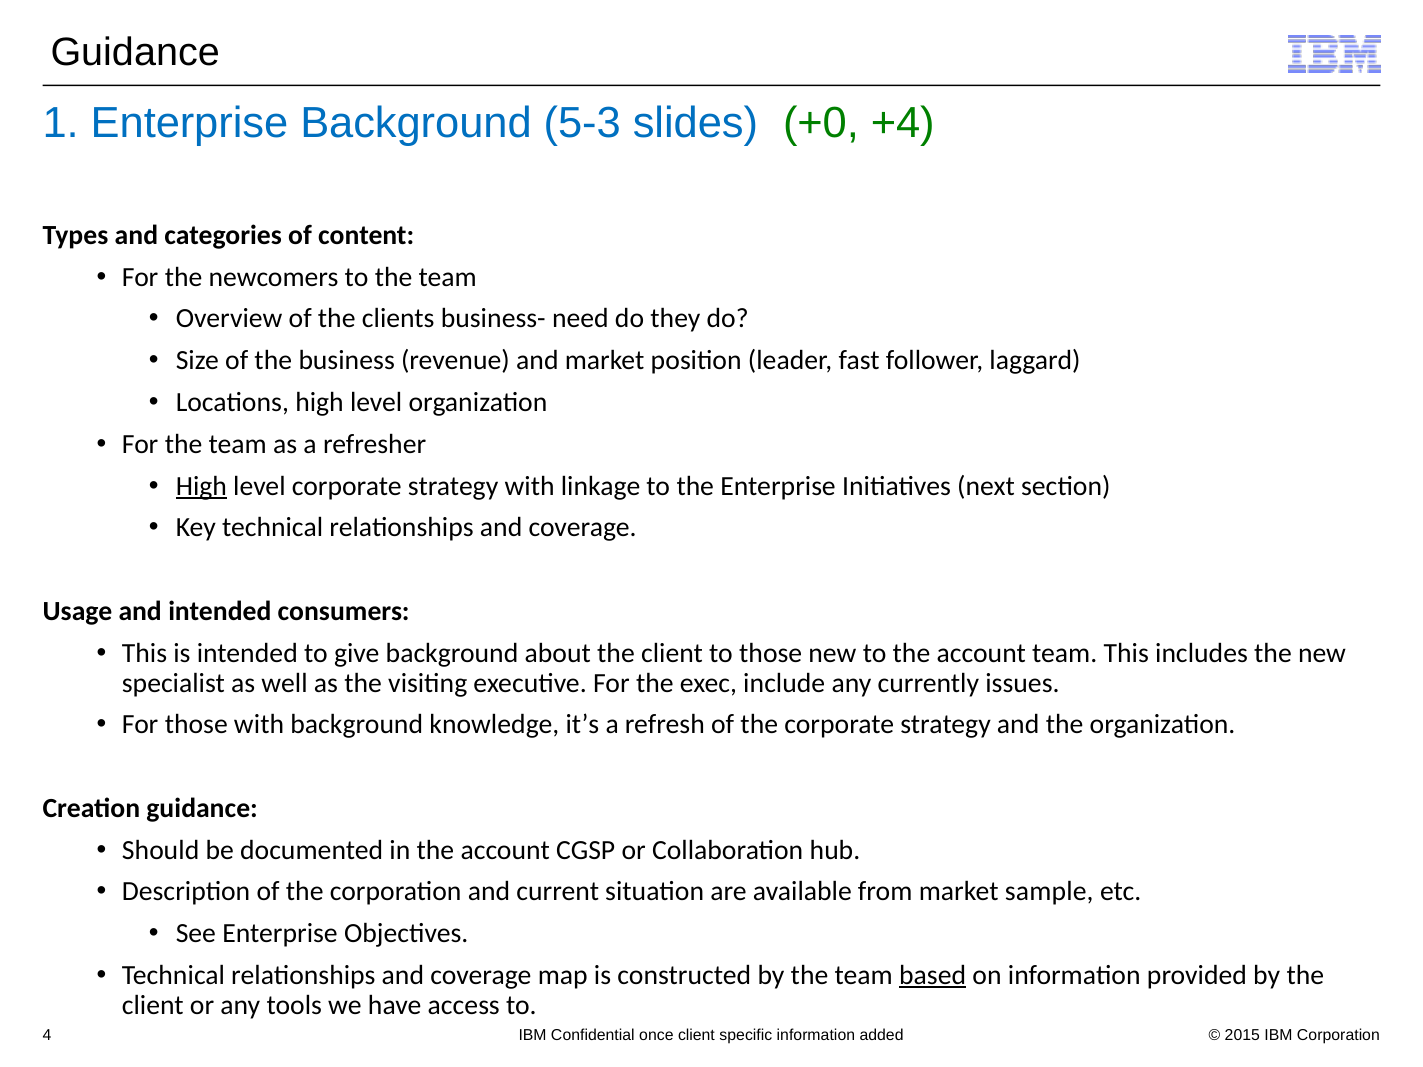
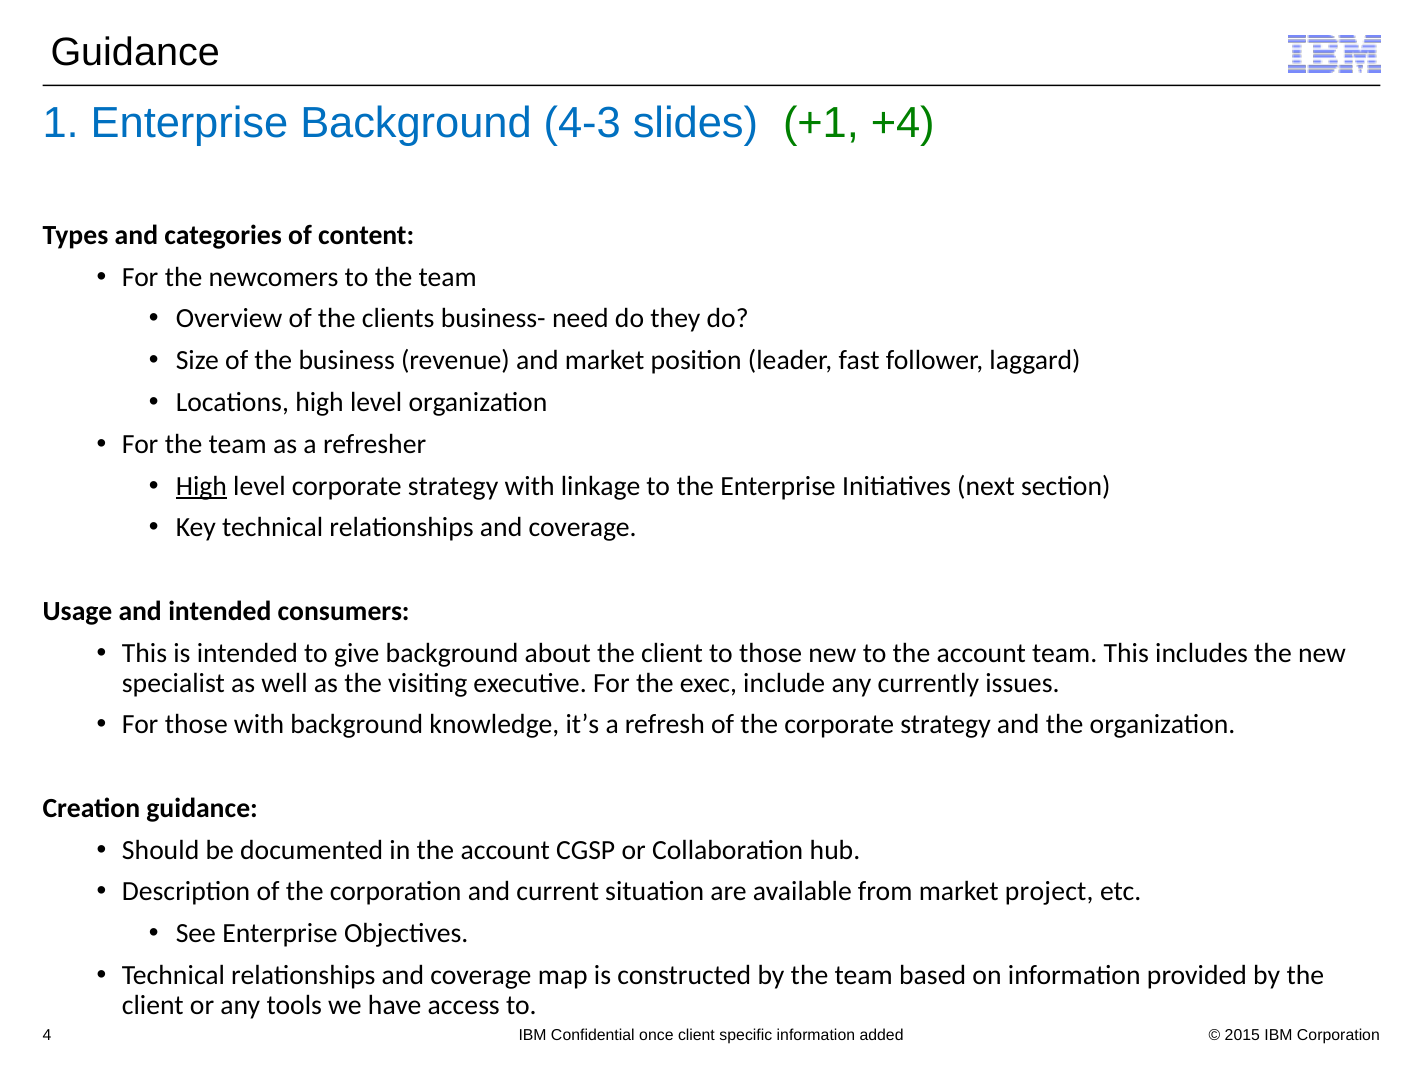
5-3: 5-3 -> 4-3 (582, 123)
+0: +0 -> +1 (821, 123)
sample: sample -> project (1049, 892)
based underline: present -> none (933, 976)
